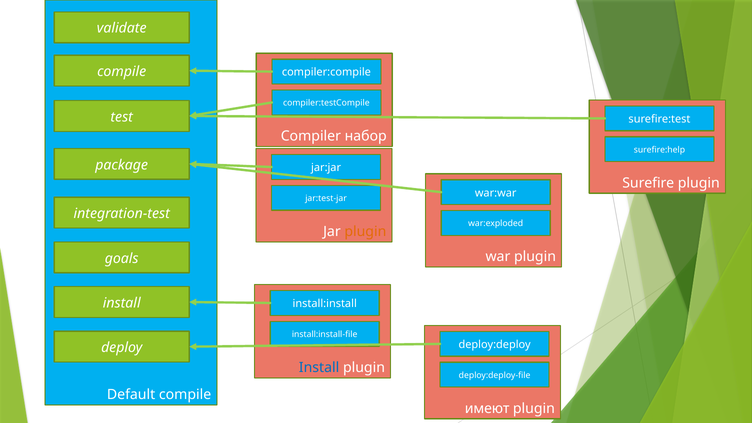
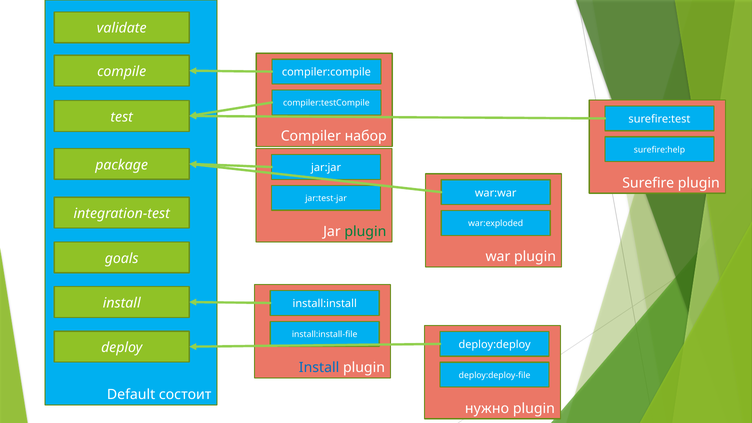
plugin colour: orange -> green (365, 232)
Default compile: compile -> состоит (185, 395)
имеют: имеют -> нужно (487, 409)
